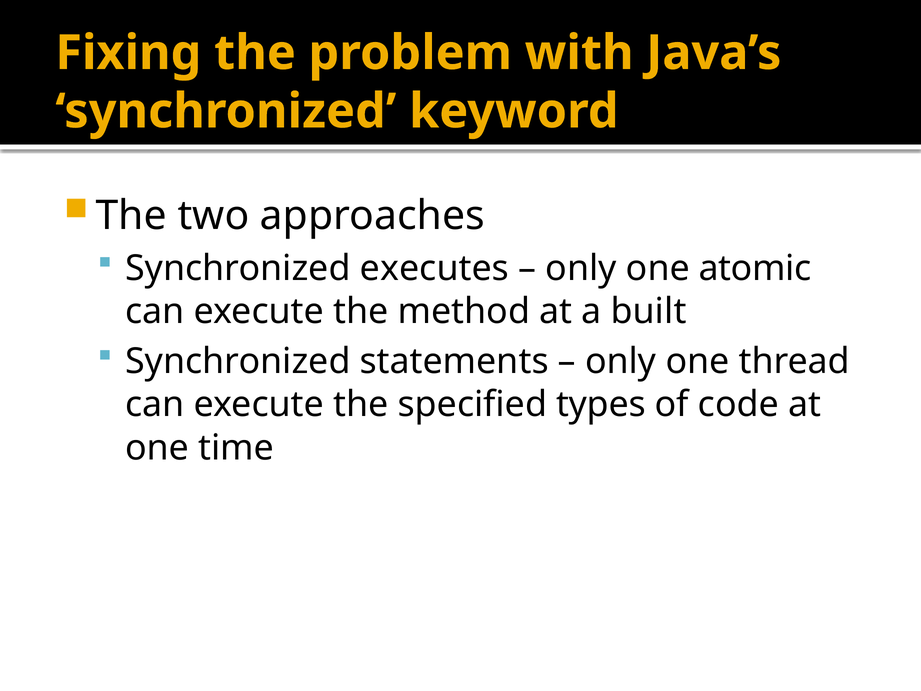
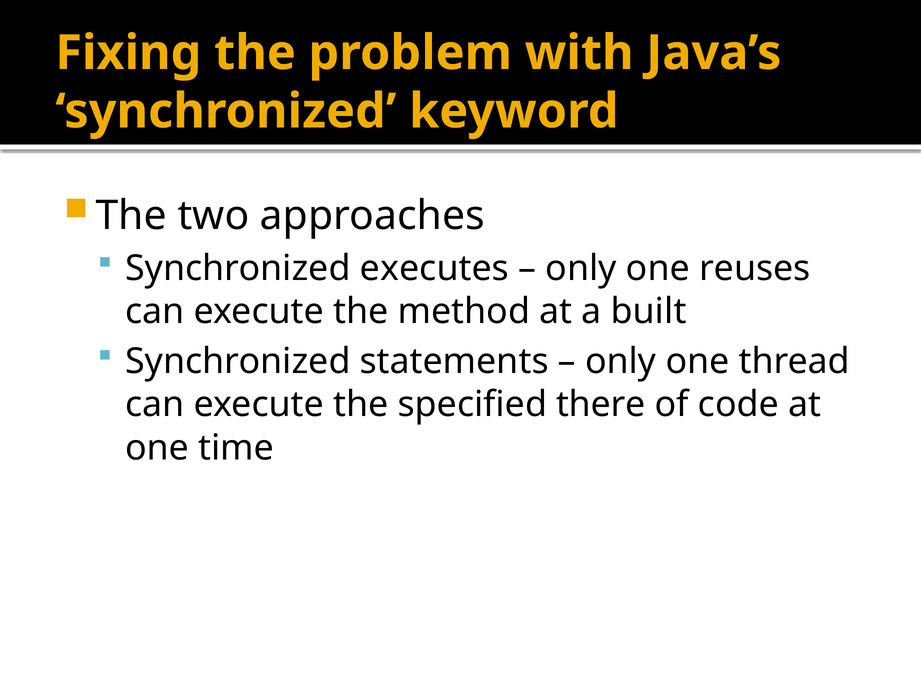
atomic: atomic -> reuses (755, 268)
types: types -> there (601, 405)
